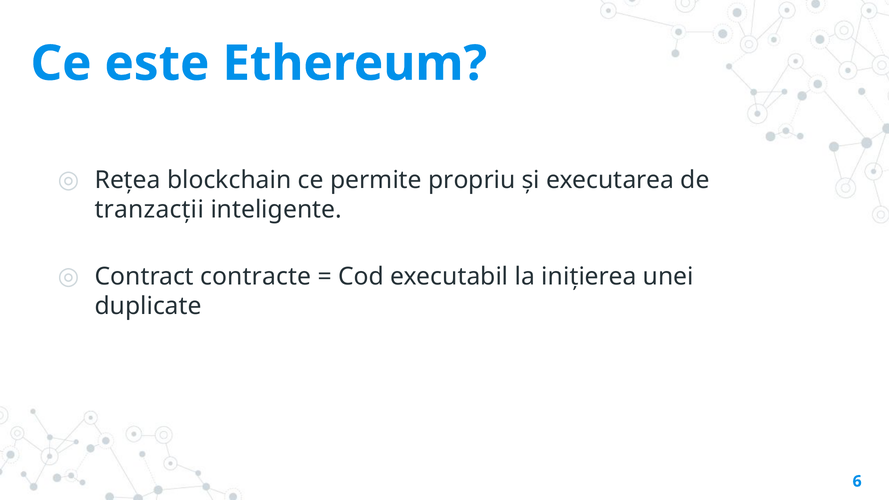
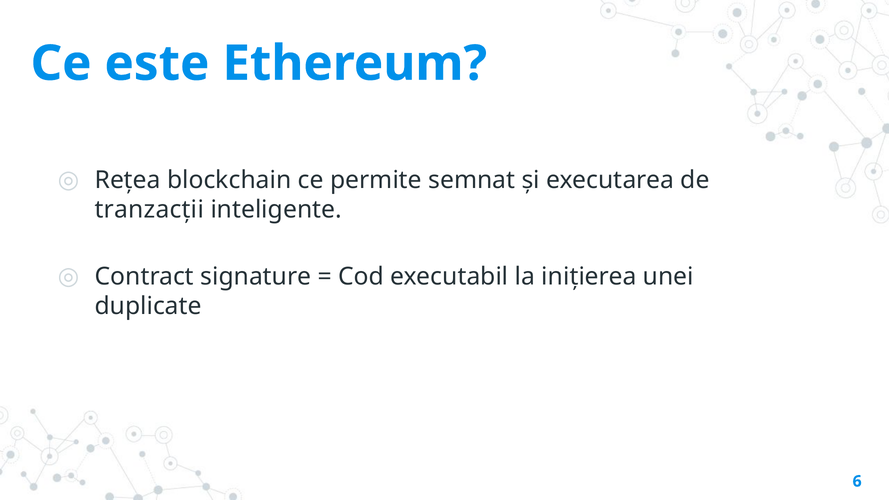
propriu: propriu -> semnat (472, 180)
contracte: contracte -> signature (256, 276)
